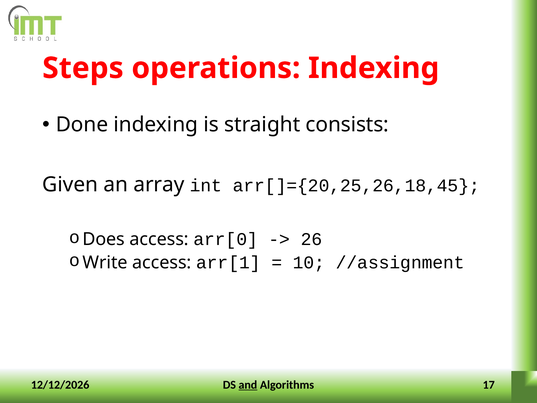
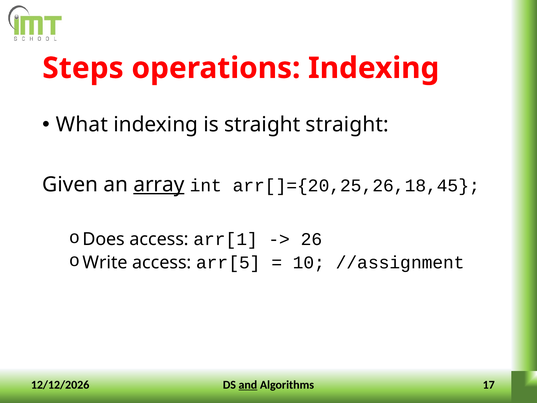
Done: Done -> What (82, 125)
straight consists: consists -> straight (347, 125)
array underline: none -> present (159, 185)
arr[0: arr[0 -> arr[1 (226, 239)
arr[1: arr[1 -> arr[5 (228, 262)
